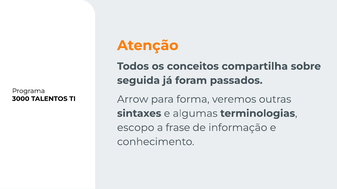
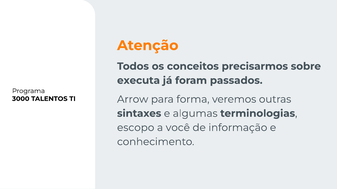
compartilha: compartilha -> precisarmos (255, 66)
seguida: seguida -> executa (139, 81)
frase: frase -> você (178, 128)
